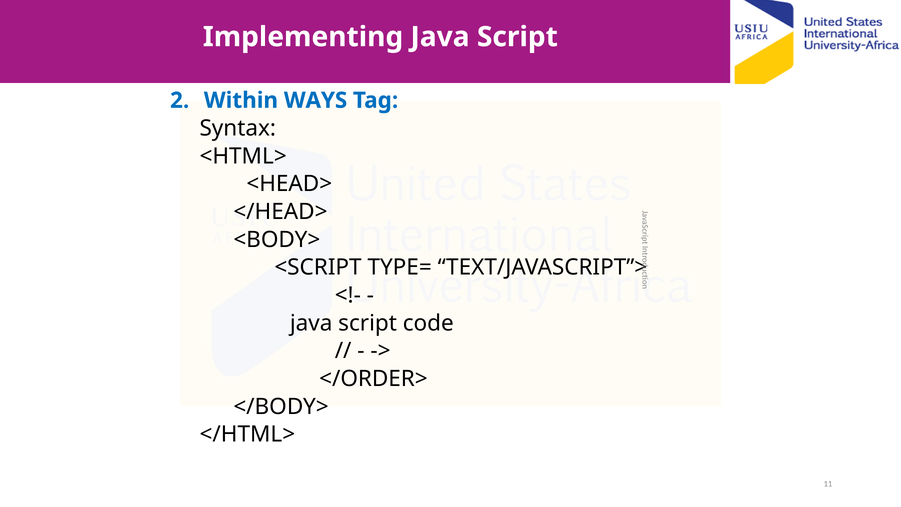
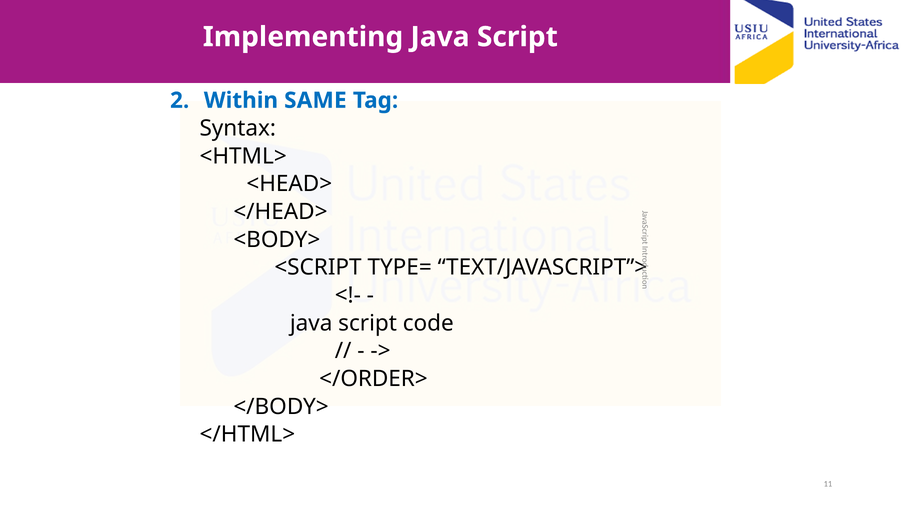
WAYS: WAYS -> SAME (315, 100)
